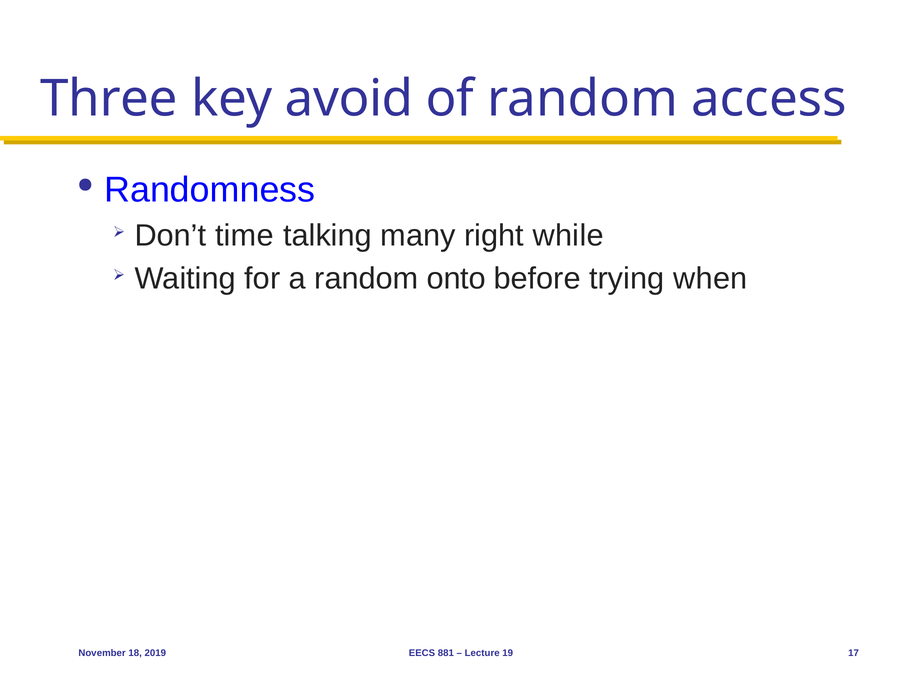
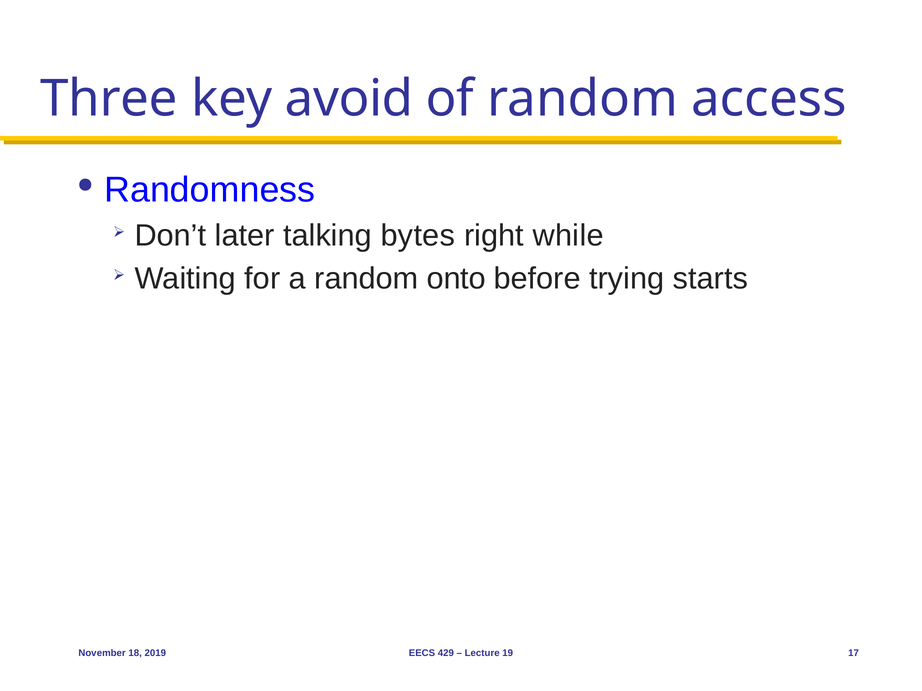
time: time -> later (245, 236)
many: many -> bytes (418, 236)
when: when -> starts (711, 279)
881: 881 -> 429 (446, 654)
